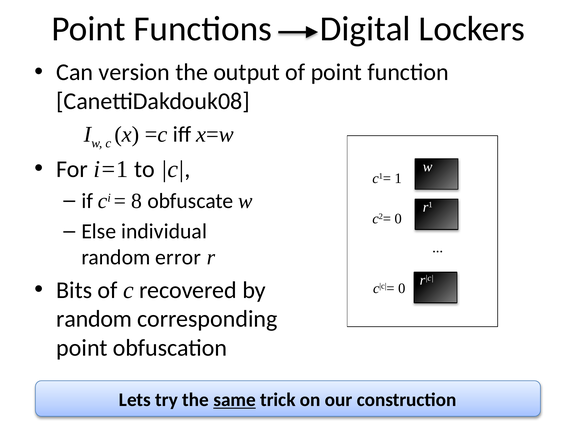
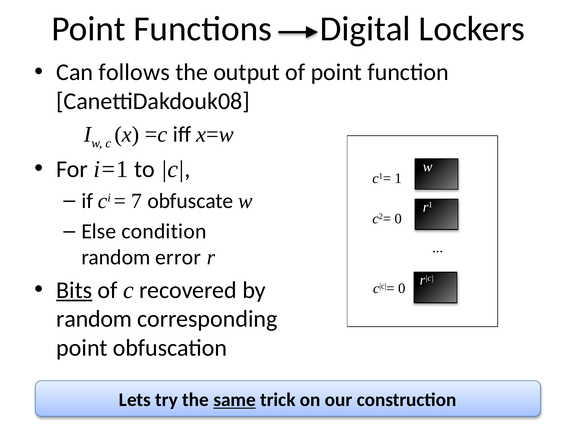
version: version -> follows (134, 72)
8: 8 -> 7 (137, 201)
individual: individual -> condition (164, 231)
Bits underline: none -> present (74, 290)
